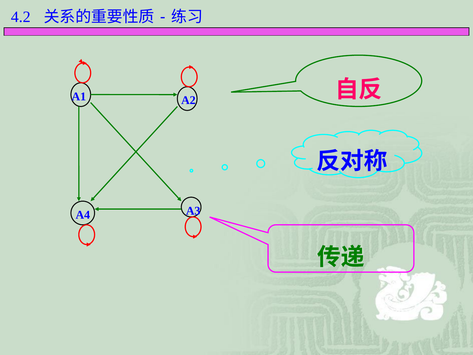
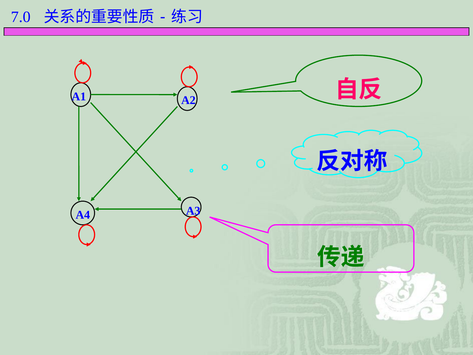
4.2: 4.2 -> 7.0 (21, 17)
